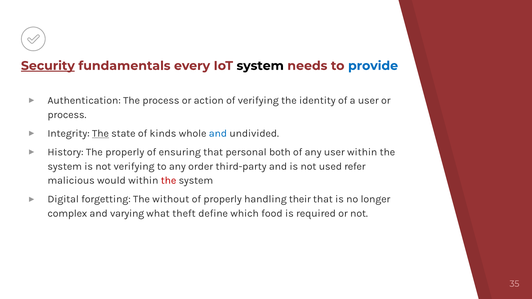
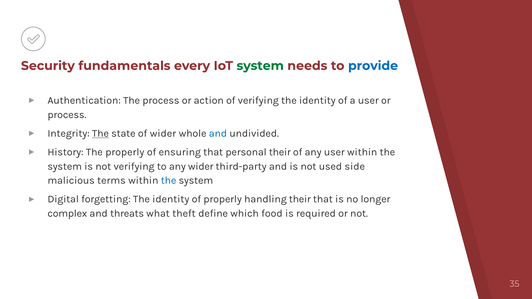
Security underline: present -> none (48, 66)
system colour: black -> green (260, 66)
of kinds: kinds -> wider (163, 133)
personal both: both -> their (280, 152)
any order: order -> wider (201, 166)
refer: refer -> side (355, 166)
would: would -> terms (111, 181)
the colour: red -> blue (169, 181)
forgetting The without: without -> identity (171, 199)
varying: varying -> threats (127, 214)
